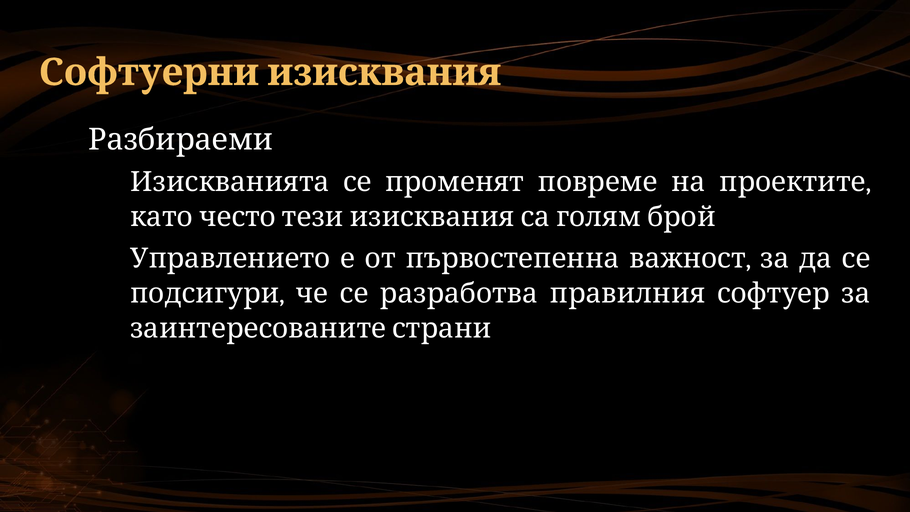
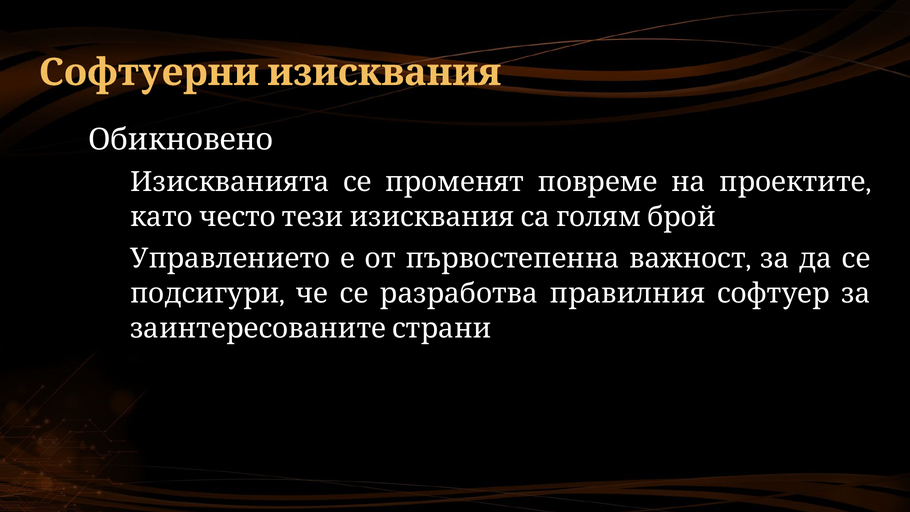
Разбираеми: Разбираеми -> Обикновено (181, 139)
